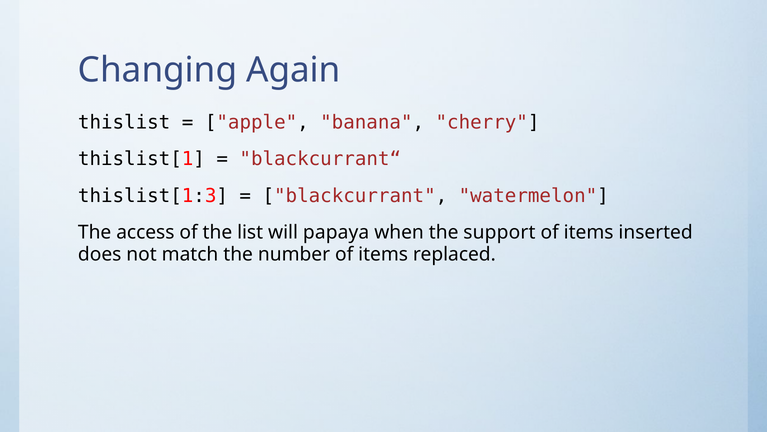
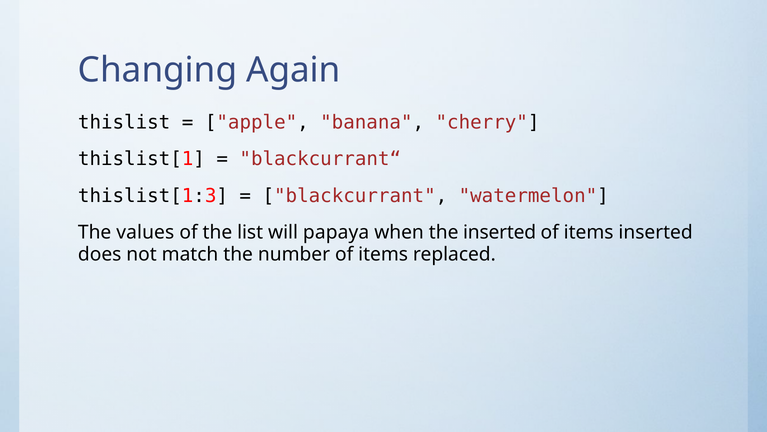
access: access -> values (145, 232)
the support: support -> inserted (500, 232)
